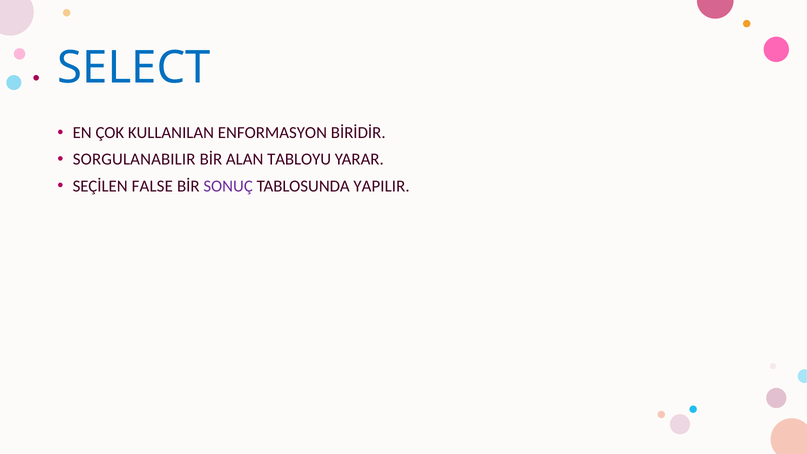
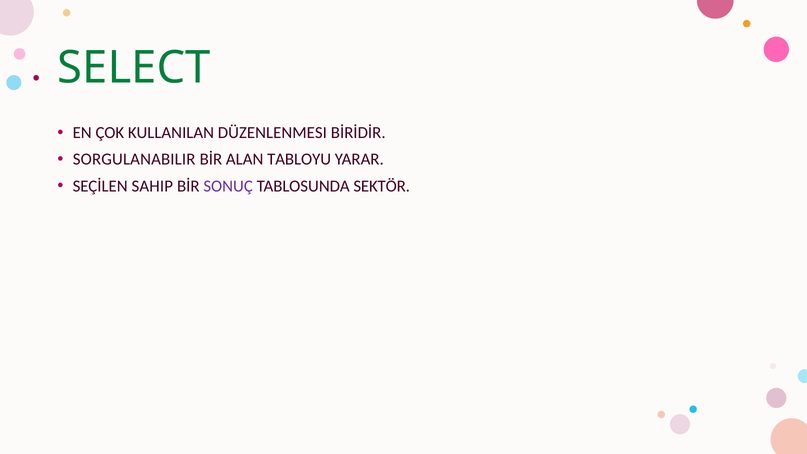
SELECT colour: blue -> green (134, 68)
ENFORMASYON: ENFORMASYON -> DÜZENLENMESI (272, 133)
FALSE: FALSE -> SAHIP (152, 186)
YAPILIR: YAPILIR -> SEKTÖR (382, 186)
